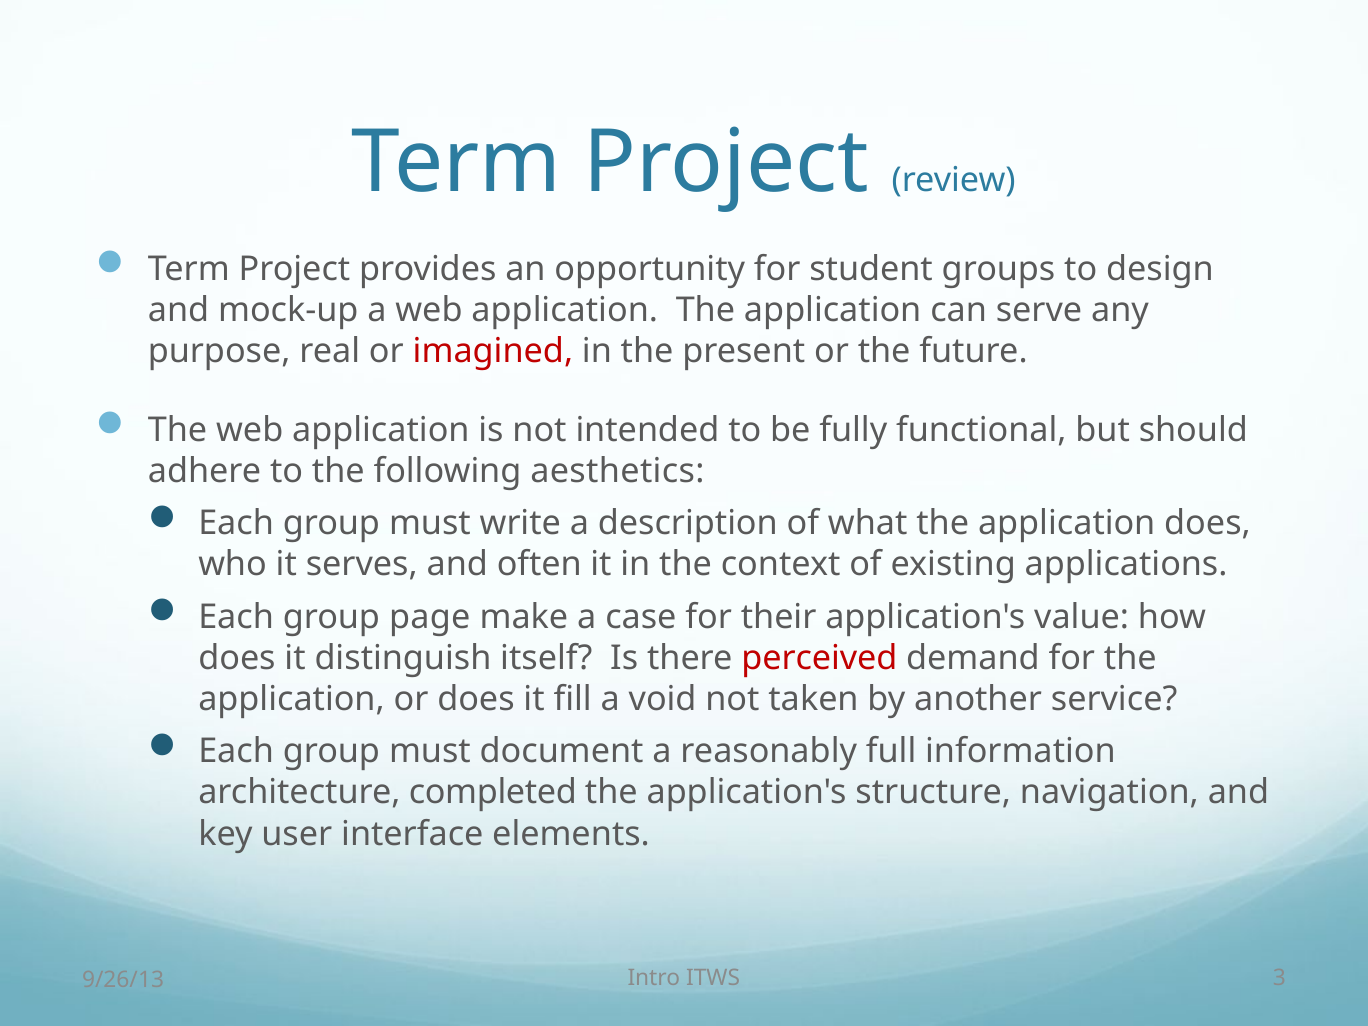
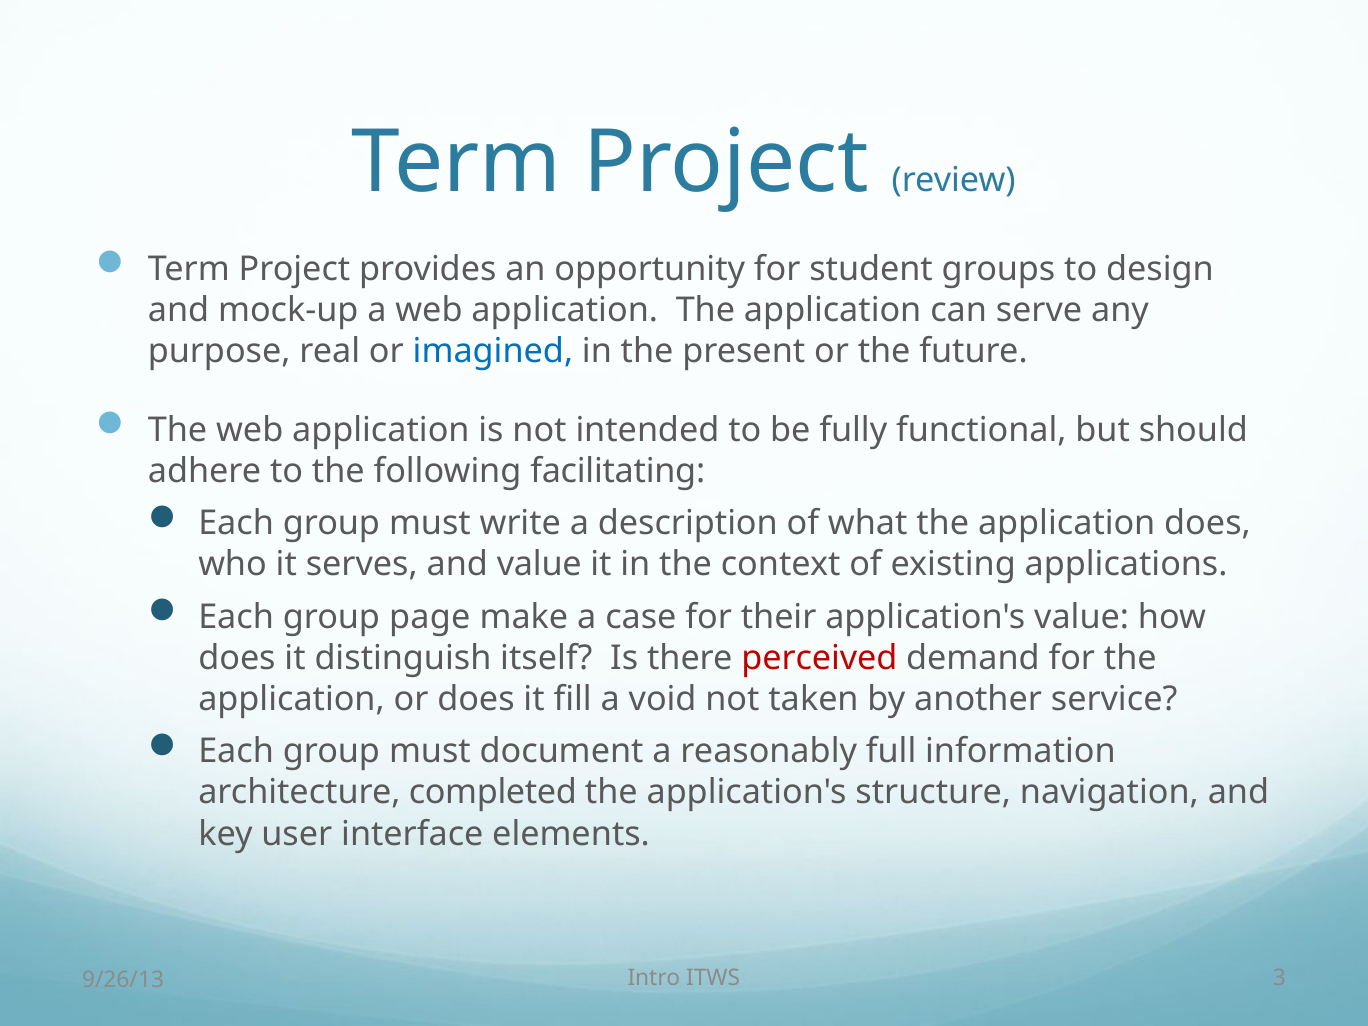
imagined colour: red -> blue (493, 351)
aesthetics: aesthetics -> facilitating (618, 471)
and often: often -> value (539, 565)
